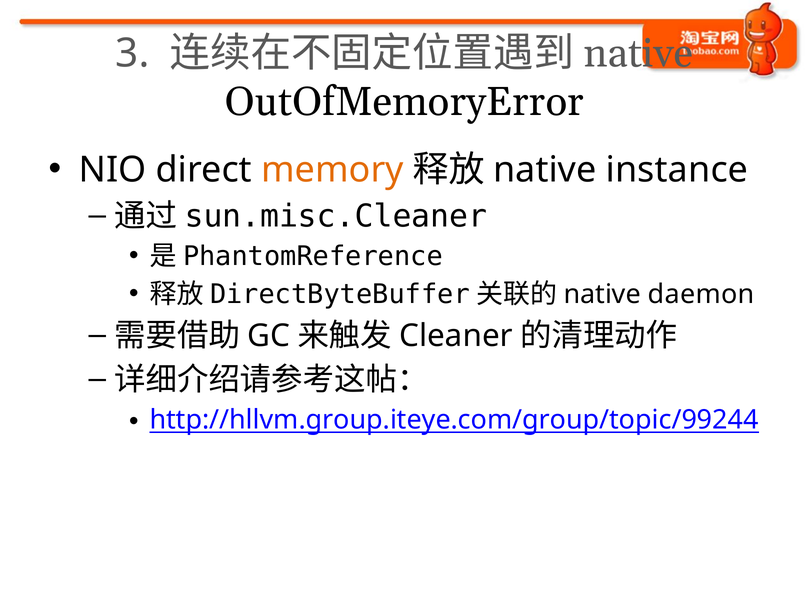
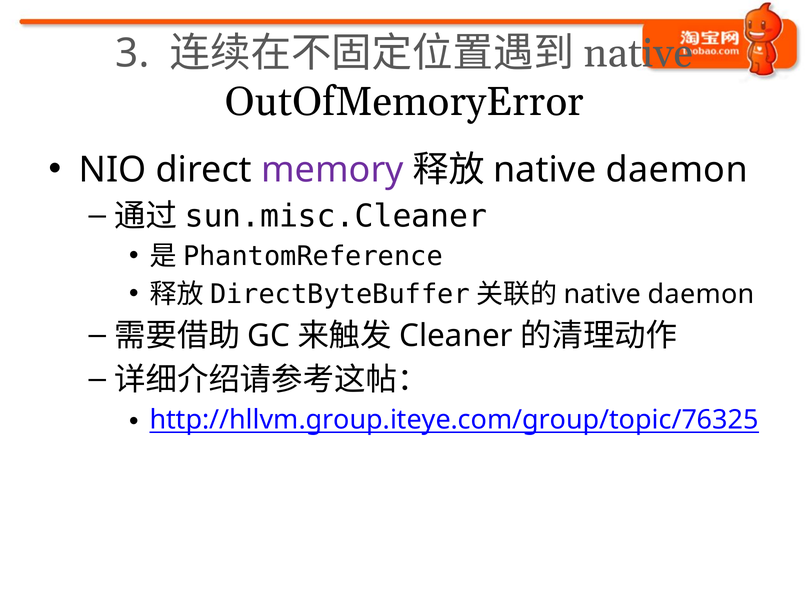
memory colour: orange -> purple (332, 170)
instance: instance -> daemon (677, 170)
http://hllvm.group.iteye.com/group/topic/99244: http://hllvm.group.iteye.com/group/topic/99244 -> http://hllvm.group.iteye.com/group/topic/76325 (454, 420)
